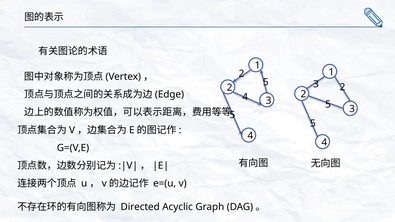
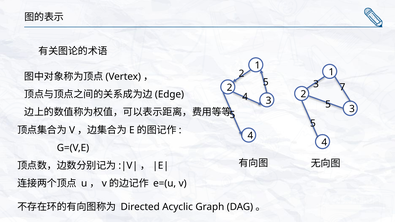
2: 2 -> 7 (342, 87)
